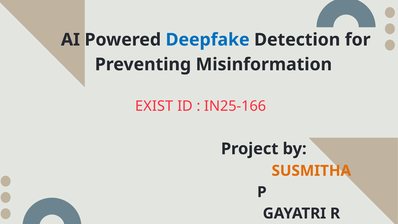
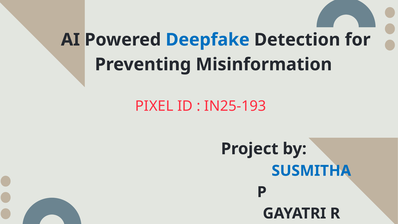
EXIST: EXIST -> PIXEL (154, 106)
IN25-166: IN25-166 -> IN25-193 (235, 106)
SUSMITHA colour: orange -> blue (311, 171)
